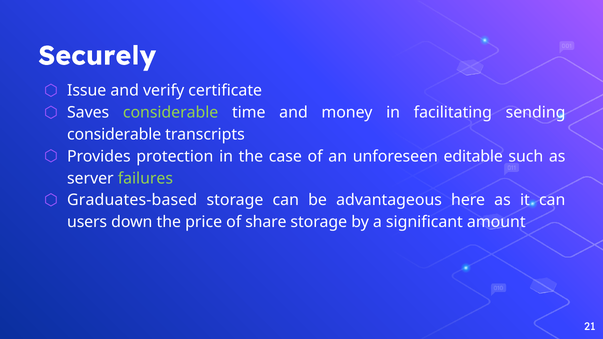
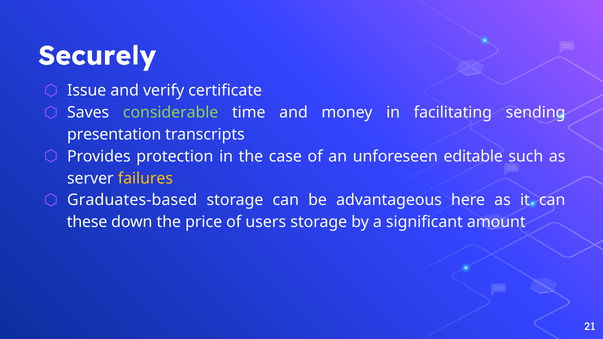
considerable: considerable -> presentation (114, 135)
failures colour: light green -> yellow (145, 178)
users: users -> these (87, 222)
share: share -> users (266, 222)
